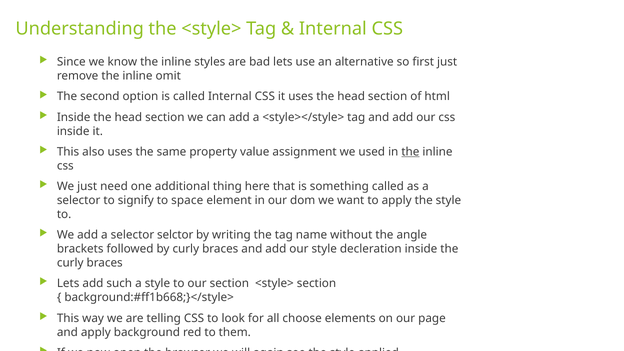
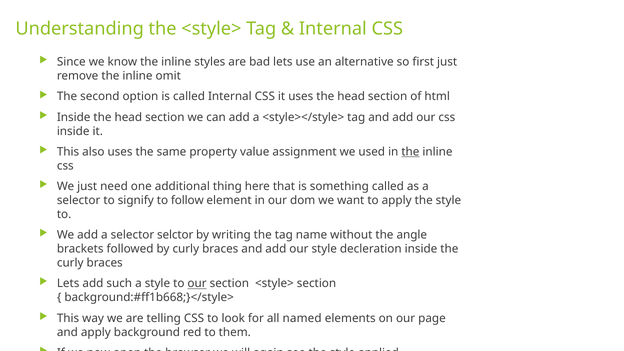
space: space -> follow (187, 200)
our underline: none -> present (197, 284)
choose: choose -> named (302, 318)
